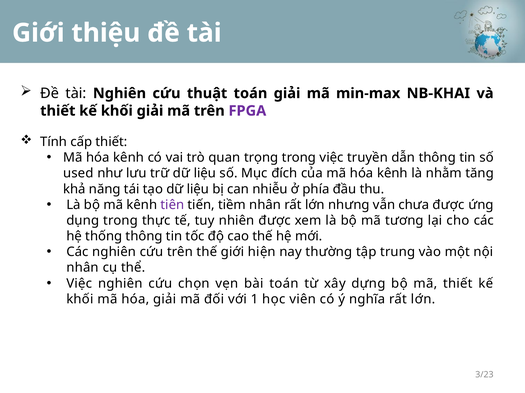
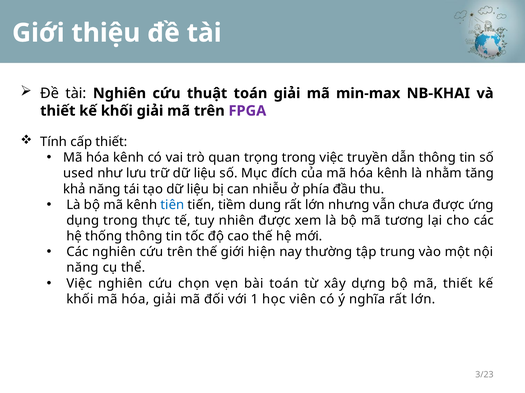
tiên colour: purple -> blue (172, 205)
tiềm nhân: nhân -> dung (265, 205)
nhân: nhân -> năng (83, 268)
